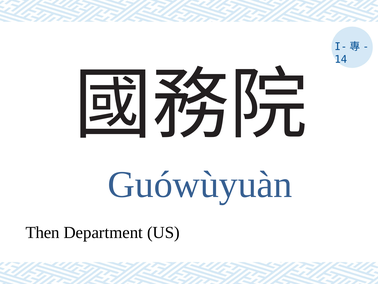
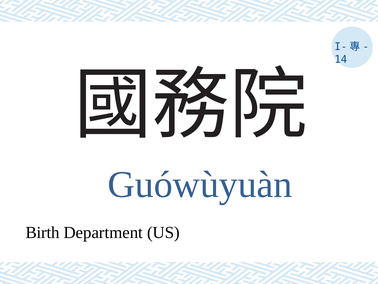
Then: Then -> Birth (43, 232)
